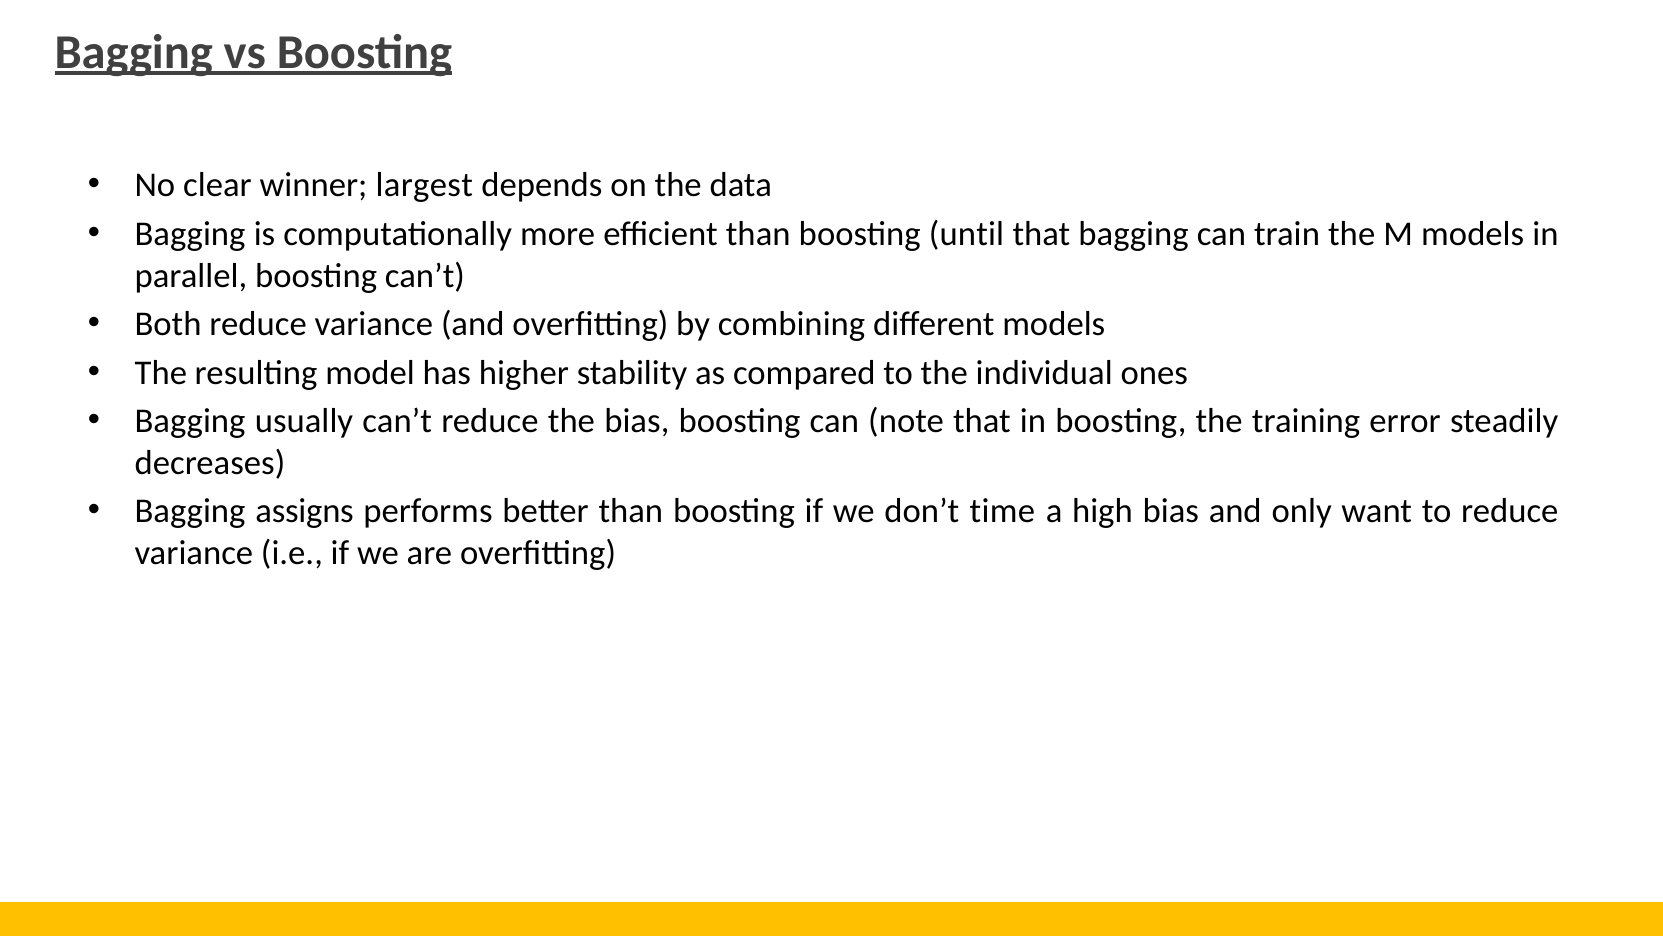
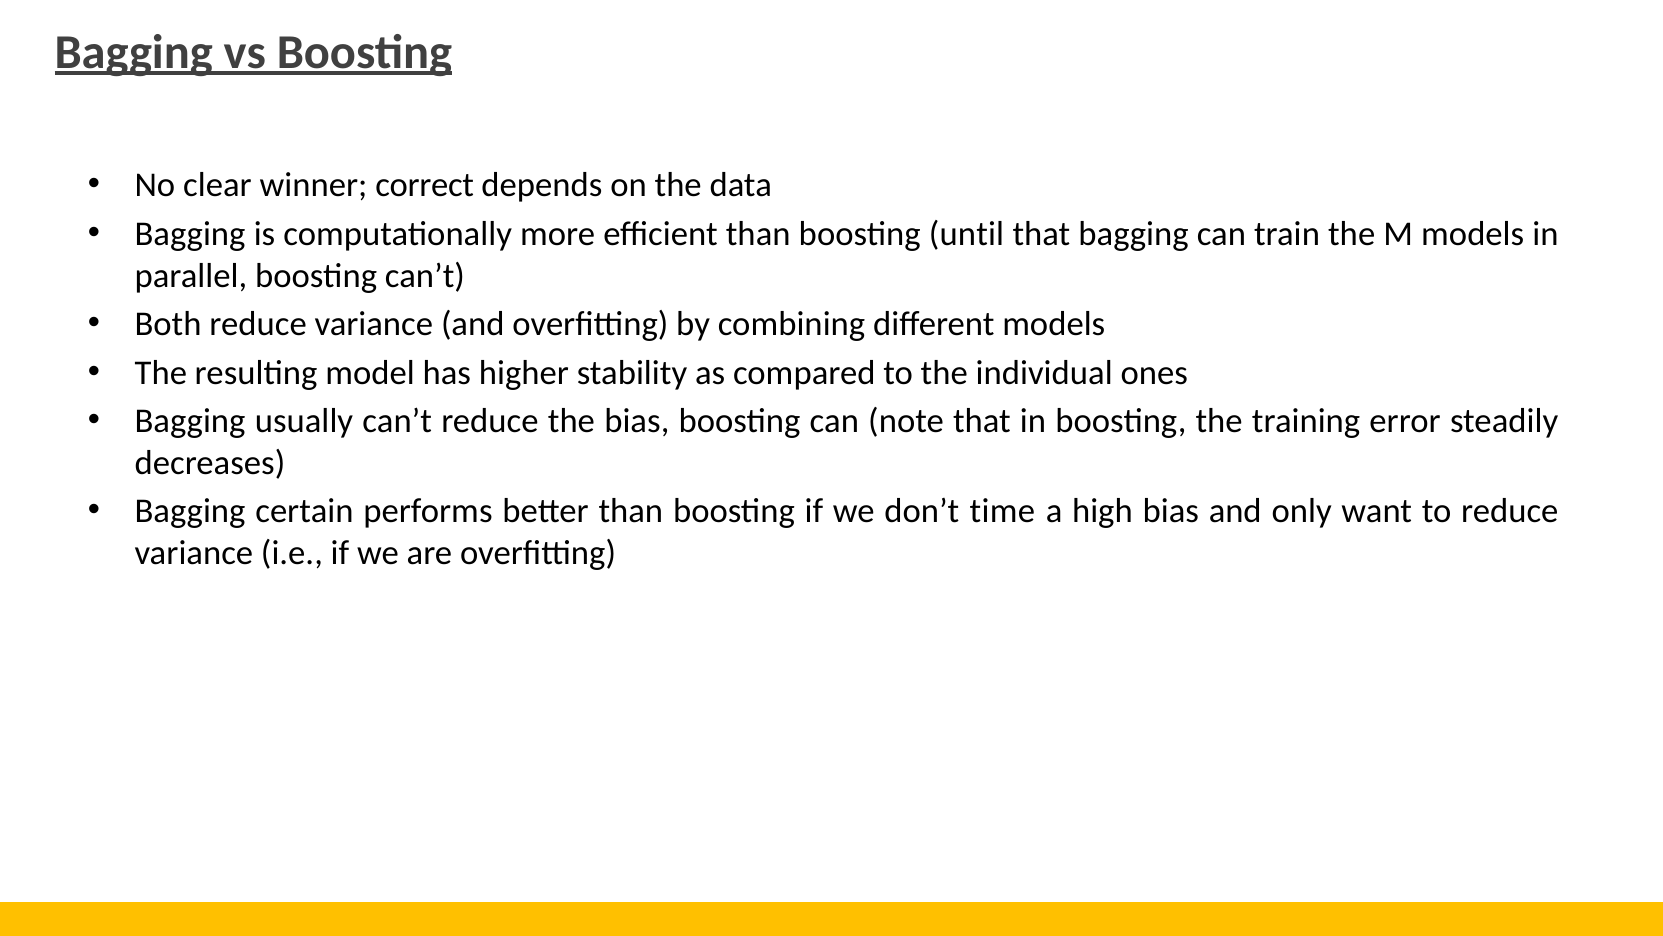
largest: largest -> correct (425, 185)
assigns: assigns -> certain (304, 511)
